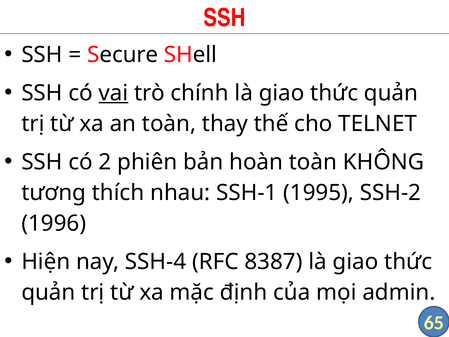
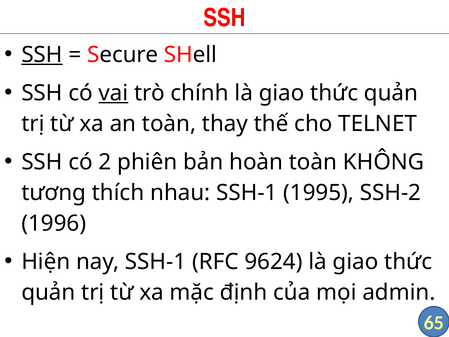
SSH underline: none -> present (42, 55)
nay SSH-4: SSH-4 -> SSH-1 (156, 261)
8387: 8387 -> 9624 (274, 261)
